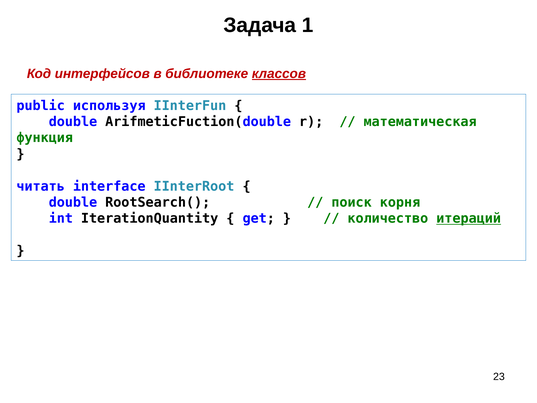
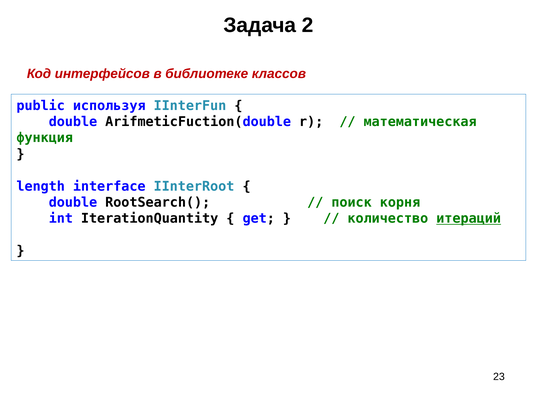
1: 1 -> 2 (308, 25)
классов underline: present -> none (279, 74)
читать: читать -> length (41, 186)
